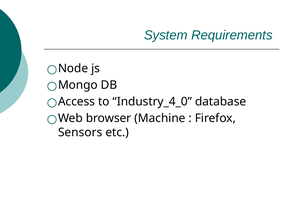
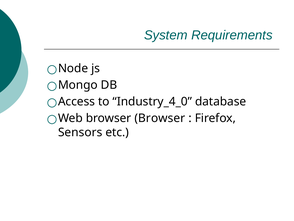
browser Machine: Machine -> Browser (160, 118)
